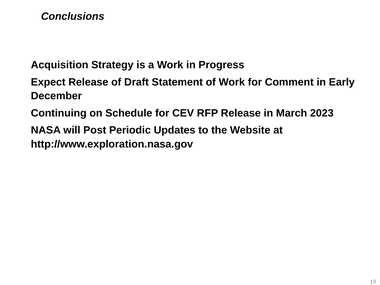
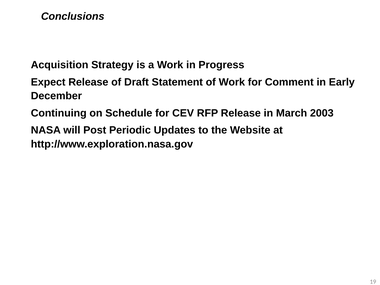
2023: 2023 -> 2003 (322, 113)
